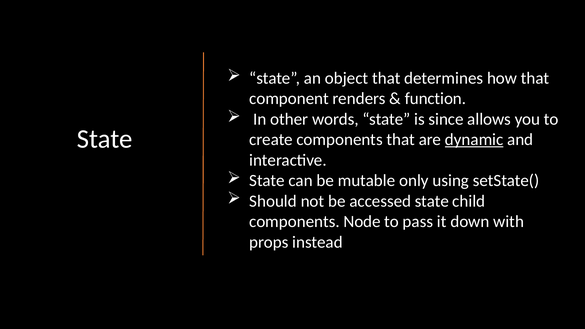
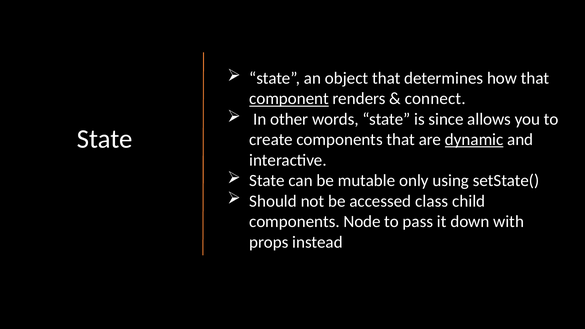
component underline: none -> present (289, 99)
function: function -> connect (435, 99)
accessed state: state -> class (432, 201)
